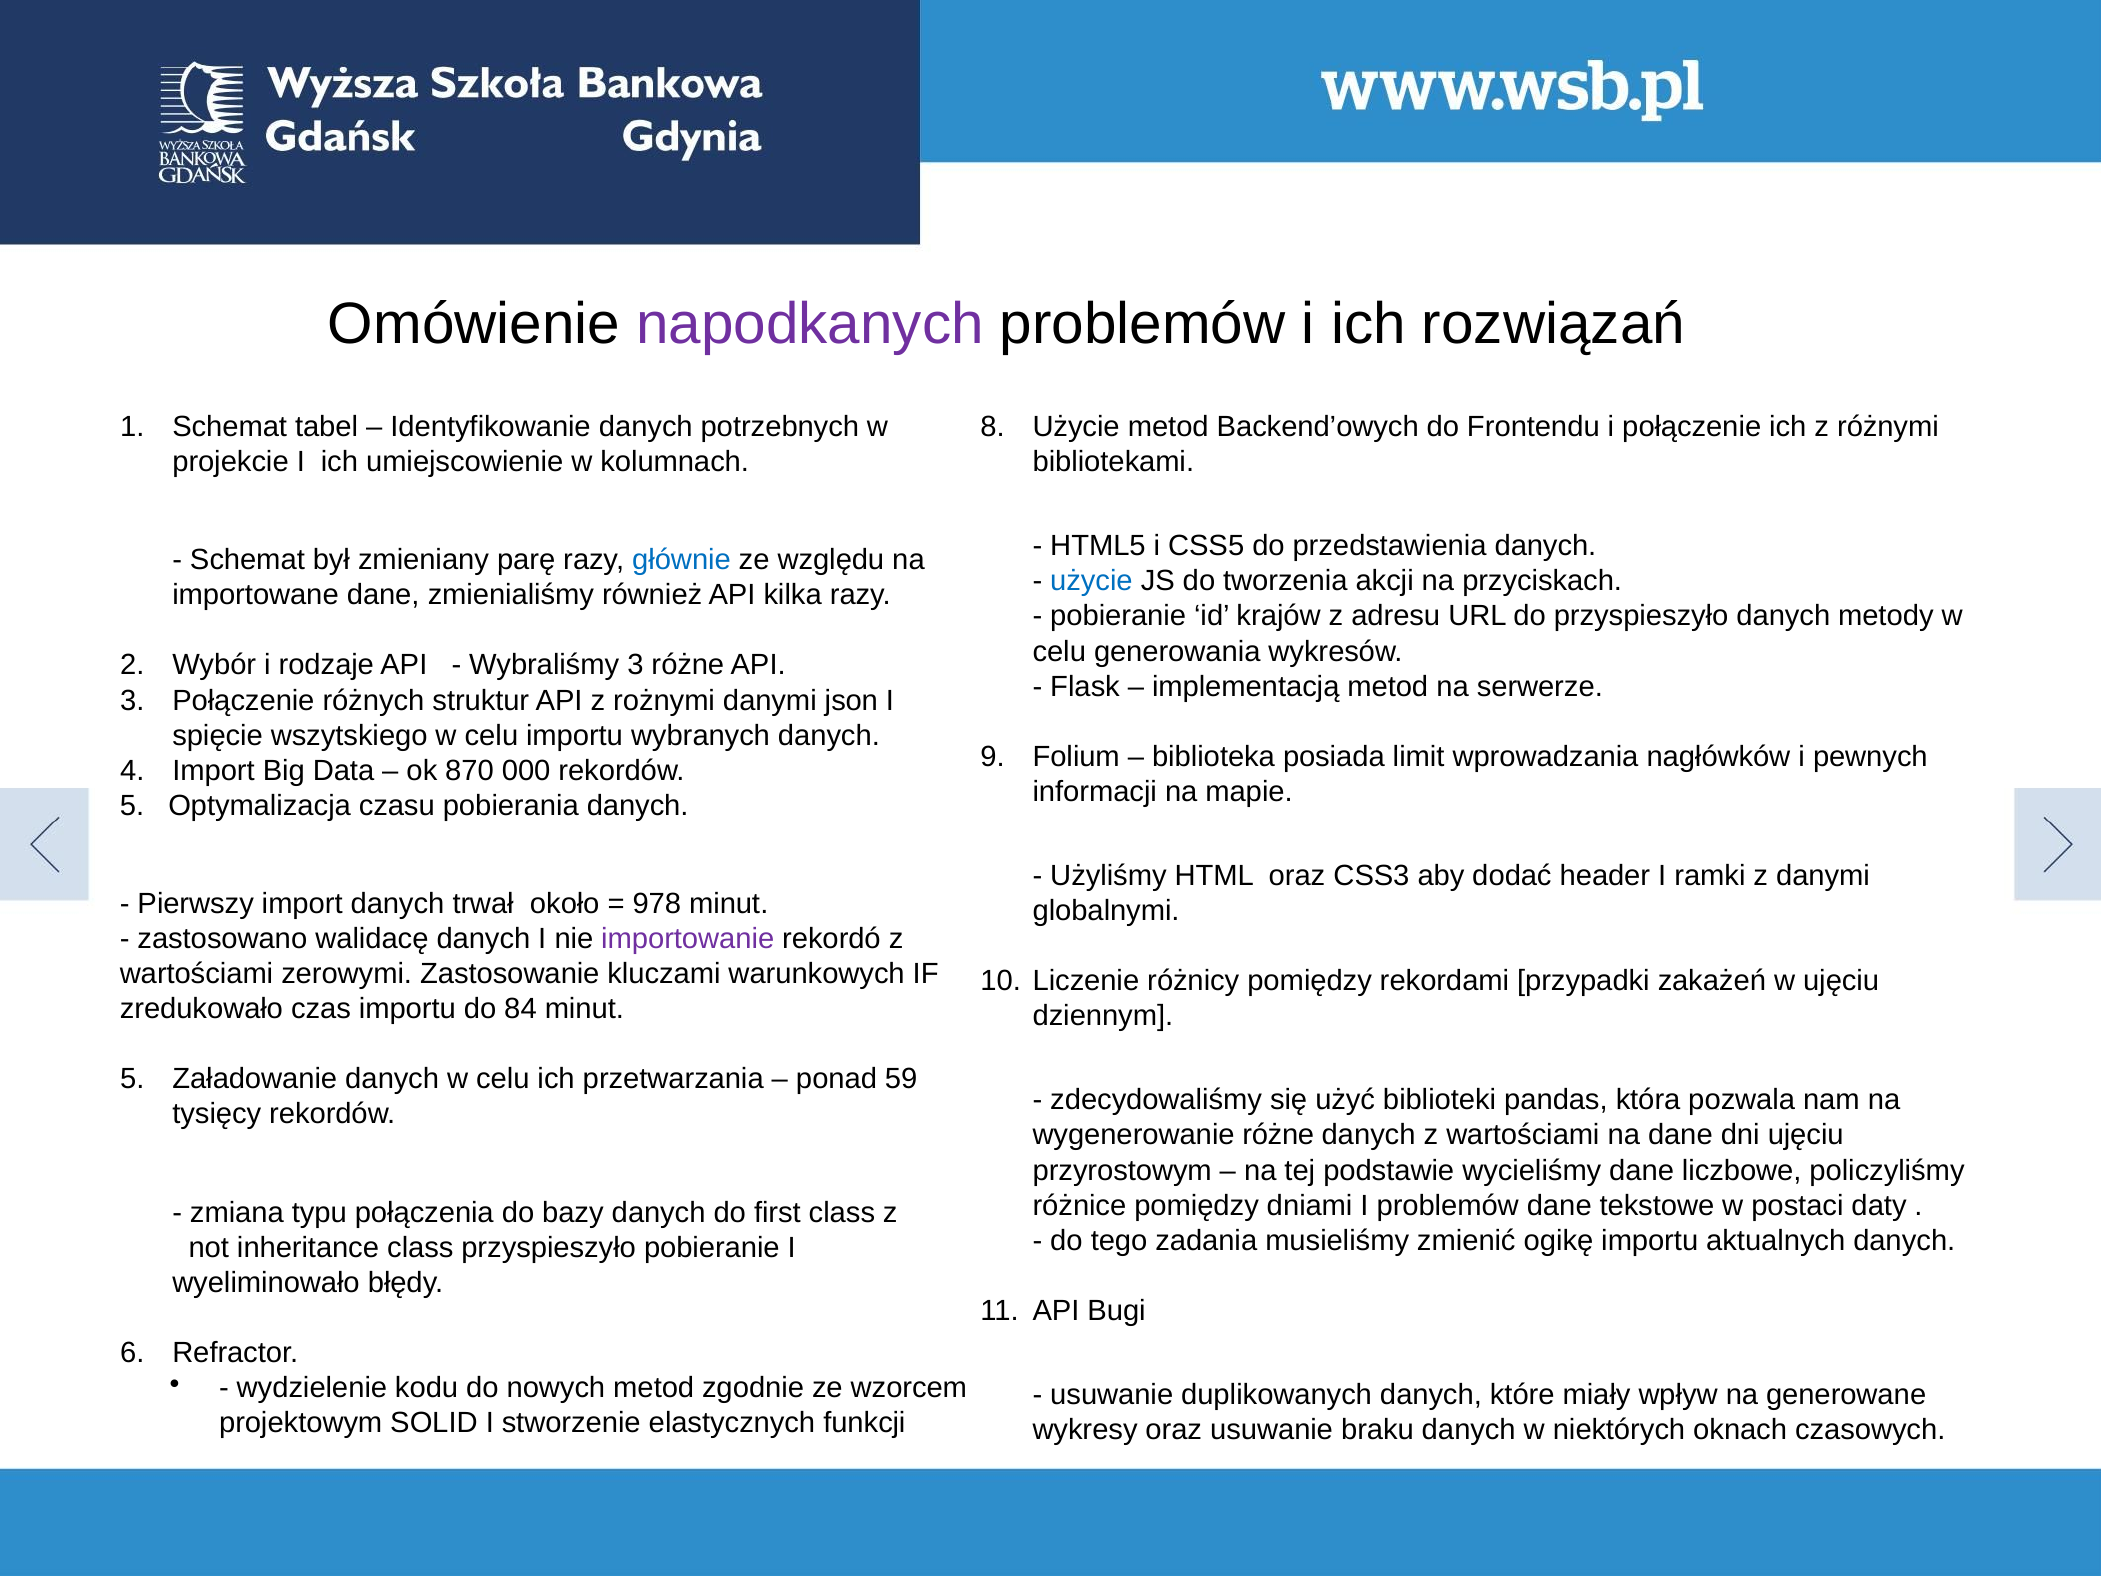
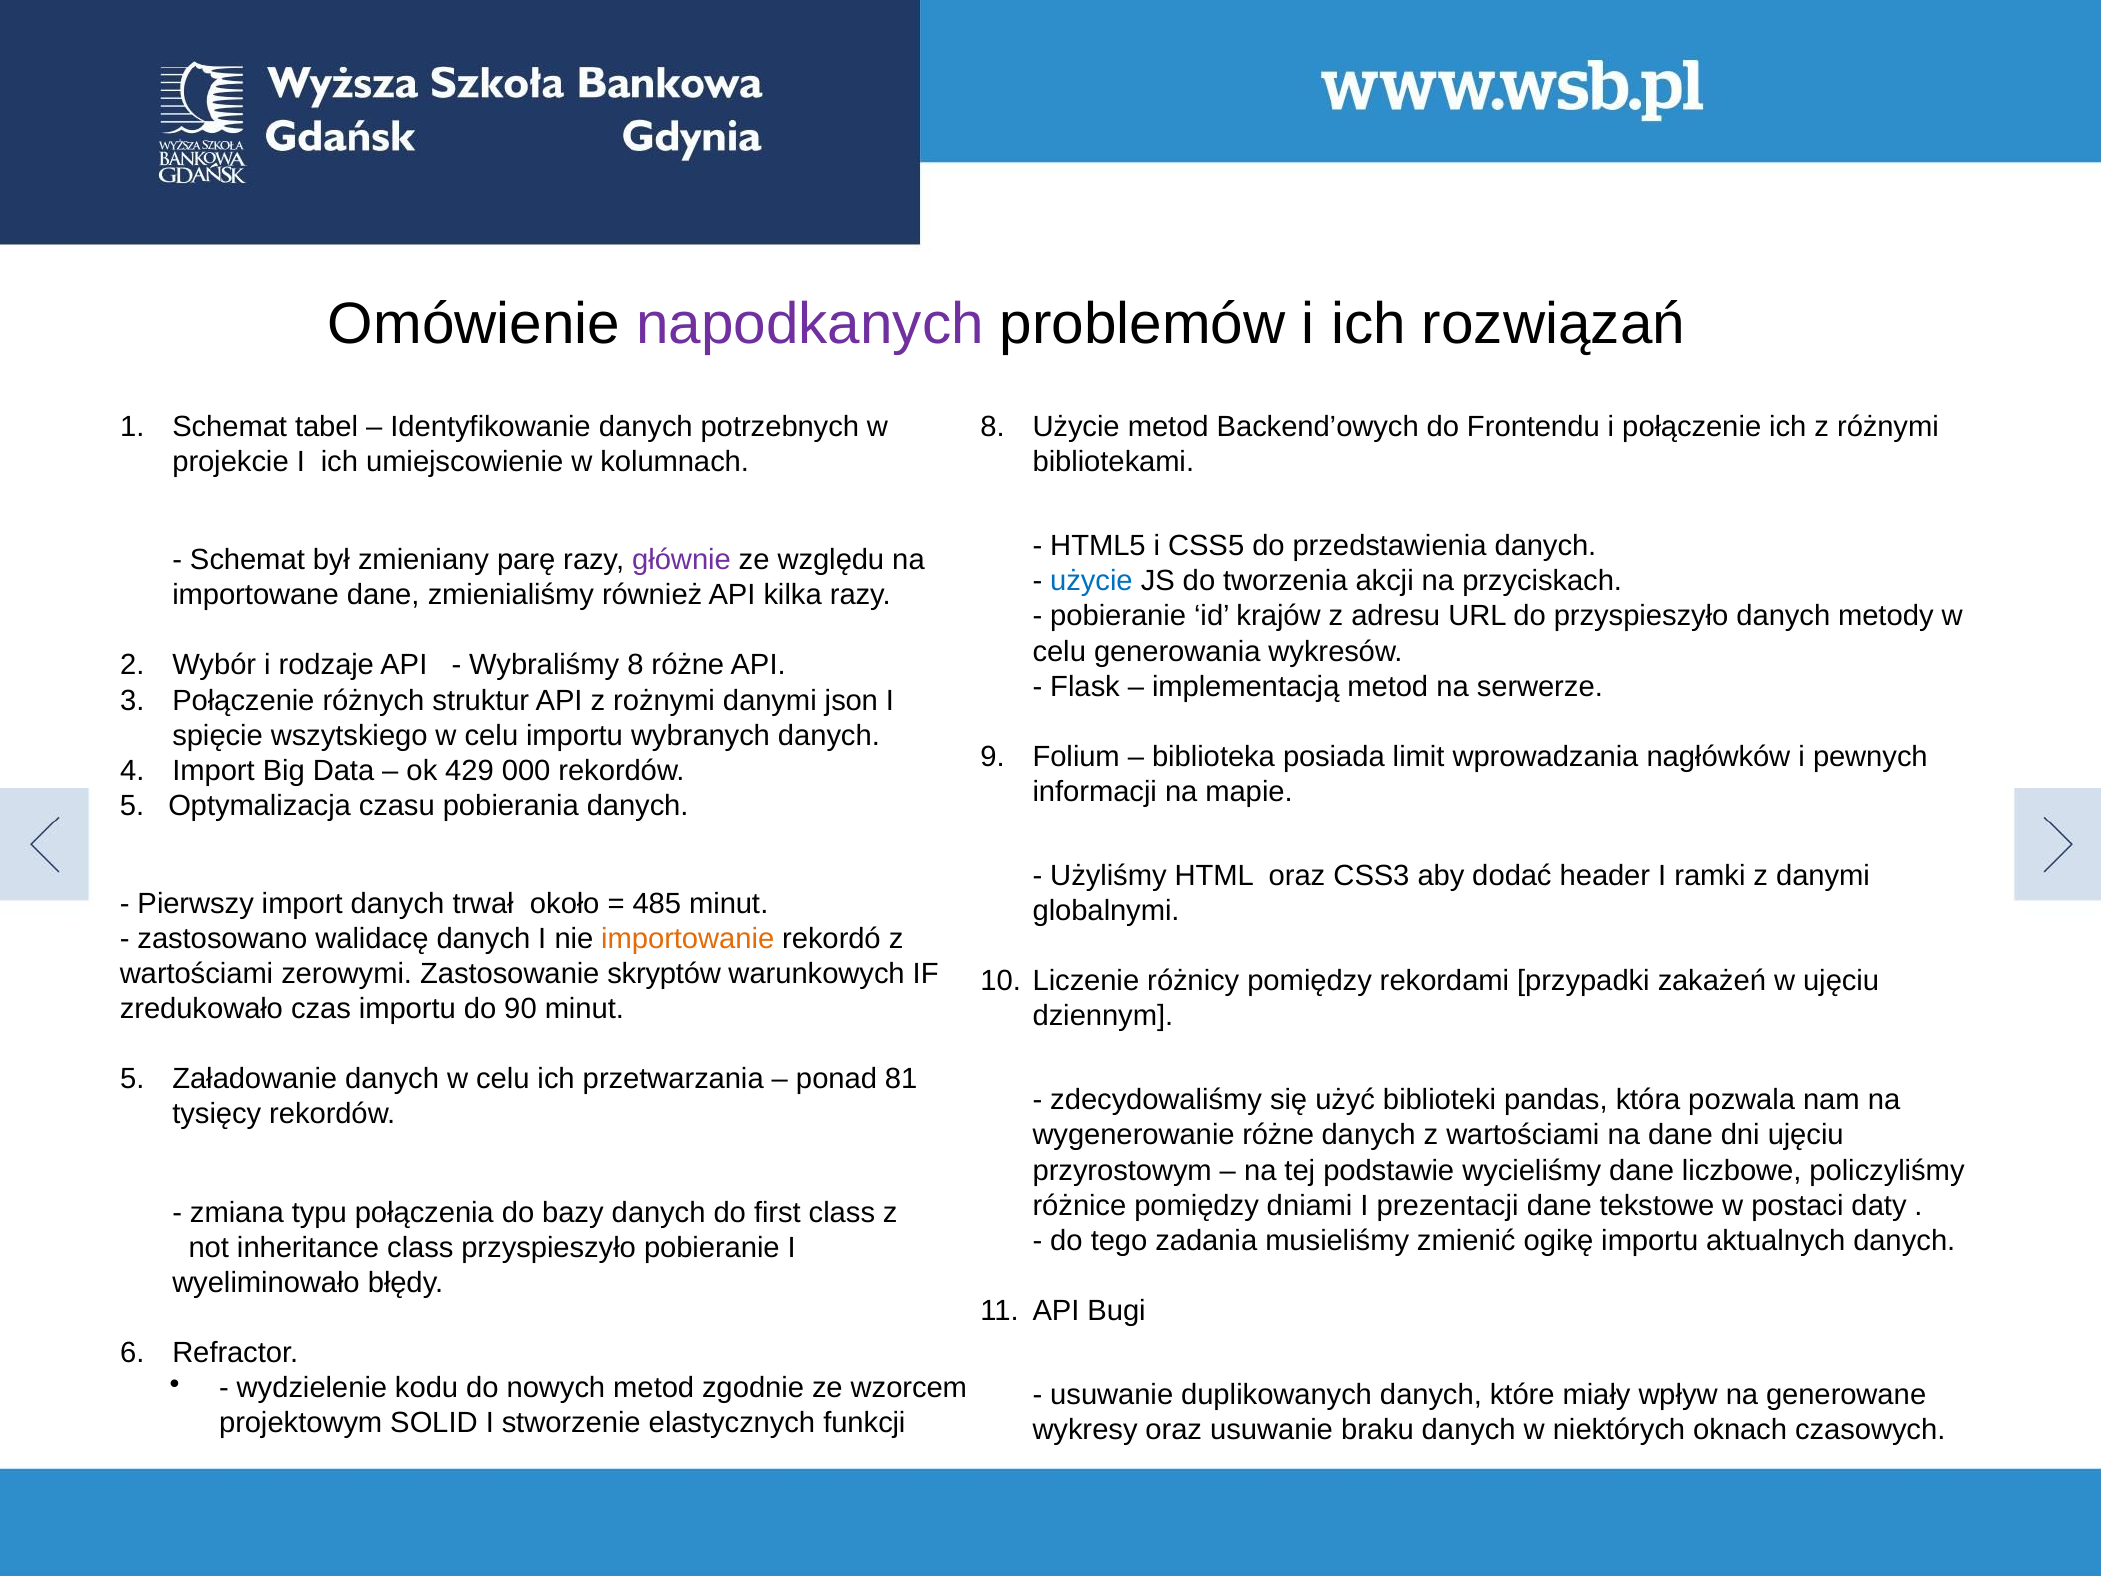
głównie colour: blue -> purple (682, 560)
Wybraliśmy 3: 3 -> 8 (635, 665)
870: 870 -> 429 (469, 770)
978: 978 -> 485 (657, 904)
importowanie colour: purple -> orange (688, 939)
kluczami: kluczami -> skryptów (664, 974)
84: 84 -> 90 (520, 1009)
59: 59 -> 81 (901, 1079)
I problemów: problemów -> prezentacji (1448, 1205)
